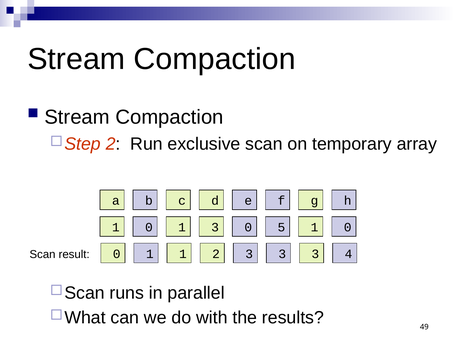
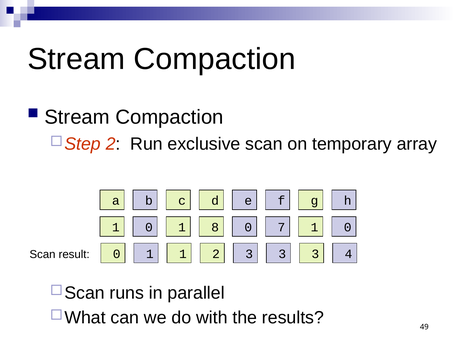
3: 3 -> 8 (215, 227)
5: 5 -> 7 (281, 227)
